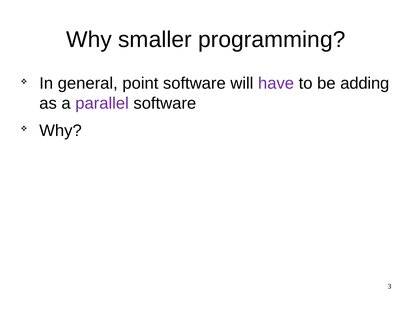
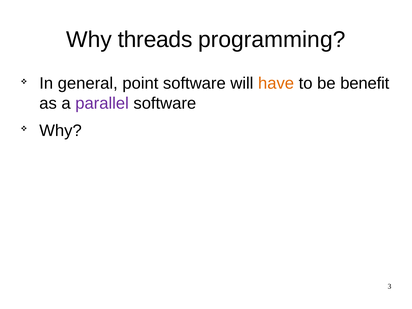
smaller: smaller -> threads (155, 40)
have colour: purple -> orange (276, 83)
adding: adding -> benefit (365, 83)
